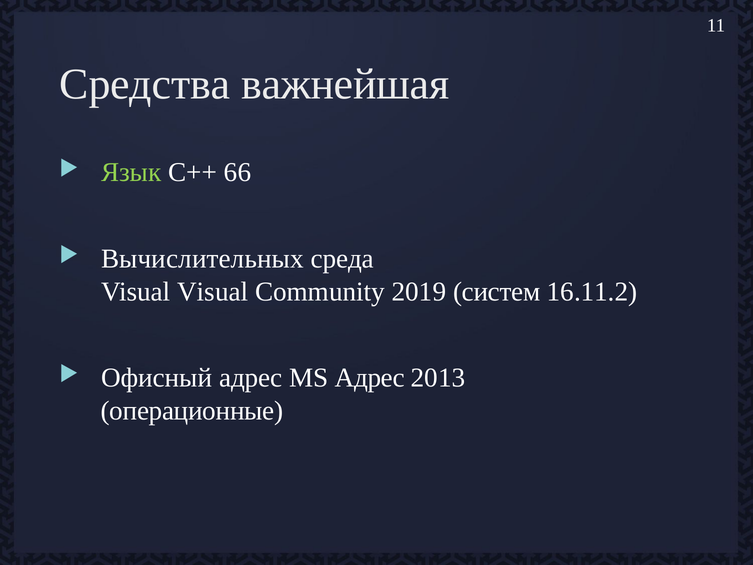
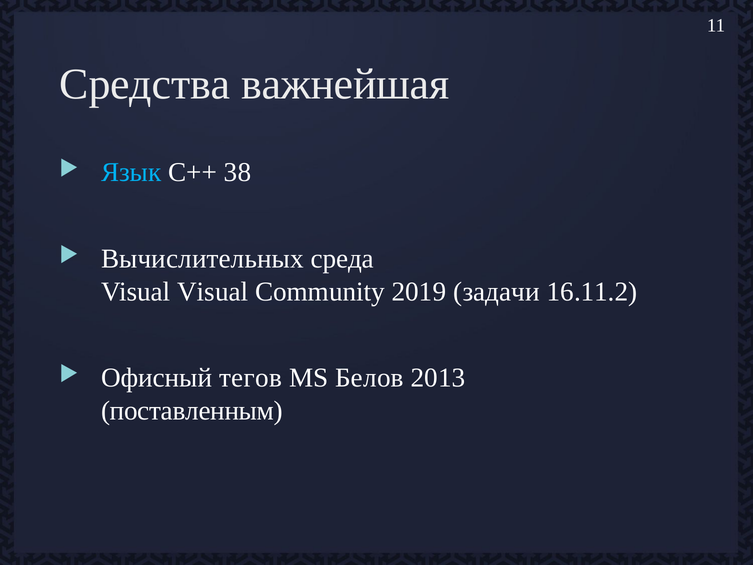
Язык colour: light green -> light blue (131, 172)
66: 66 -> 38 (238, 172)
систем: систем -> задачи (497, 291)
Офисный адрес: адрес -> тегов (251, 378)
MS Адрес: Адрес -> Белов (369, 378)
операционные: операционные -> поставленным (192, 410)
